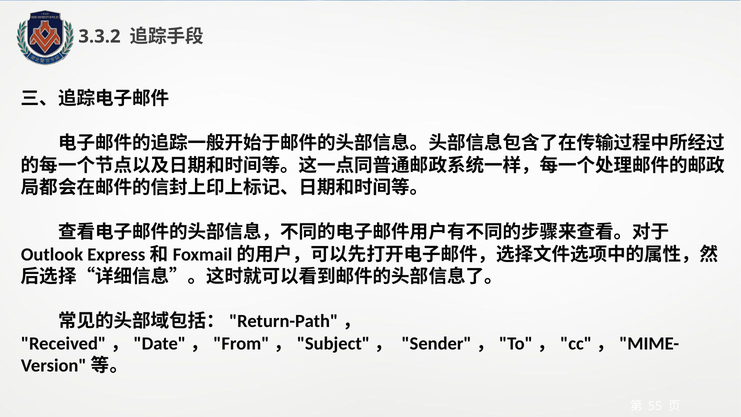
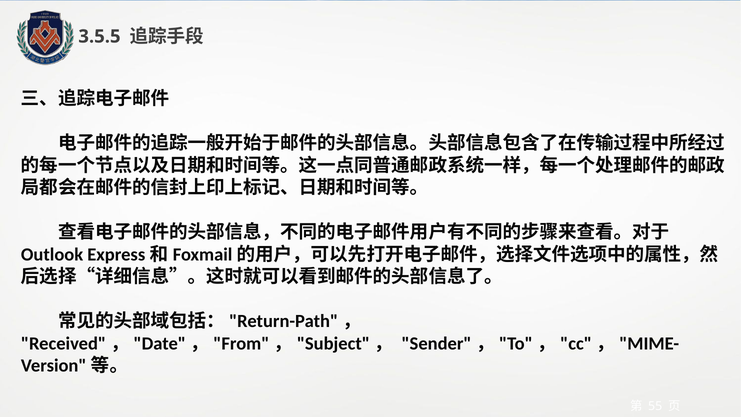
3.3.2: 3.3.2 -> 3.5.5 (99, 36)
